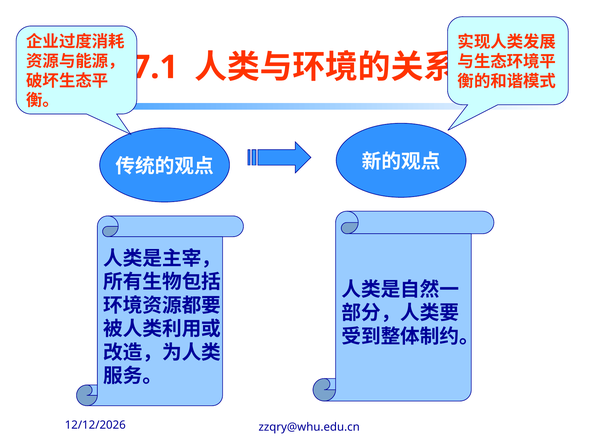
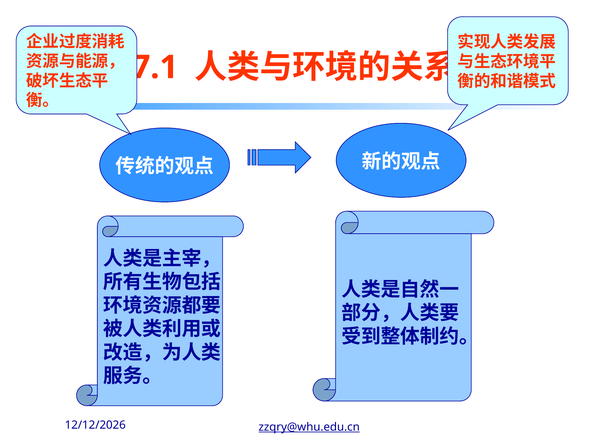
zzqry@whu.edu.cn underline: none -> present (309, 428)
